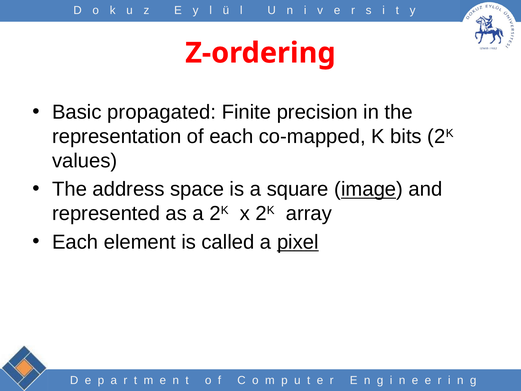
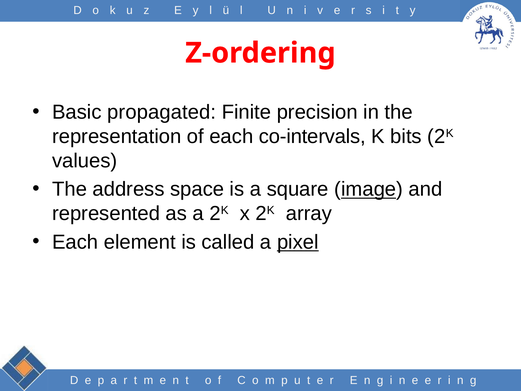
co-mapped: co-mapped -> co-intervals (312, 136)
